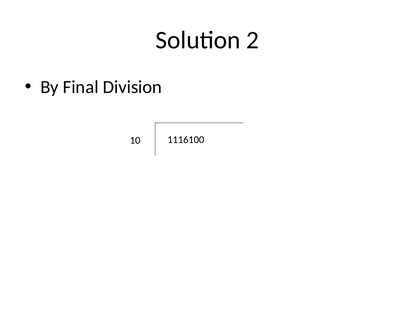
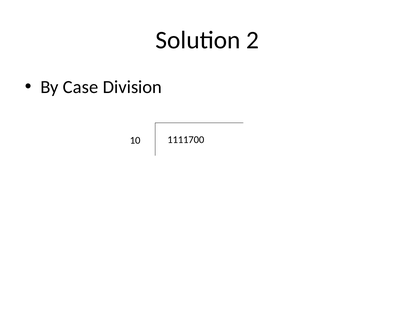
Final: Final -> Case (81, 87)
1116100: 1116100 -> 1111700 (186, 140)
